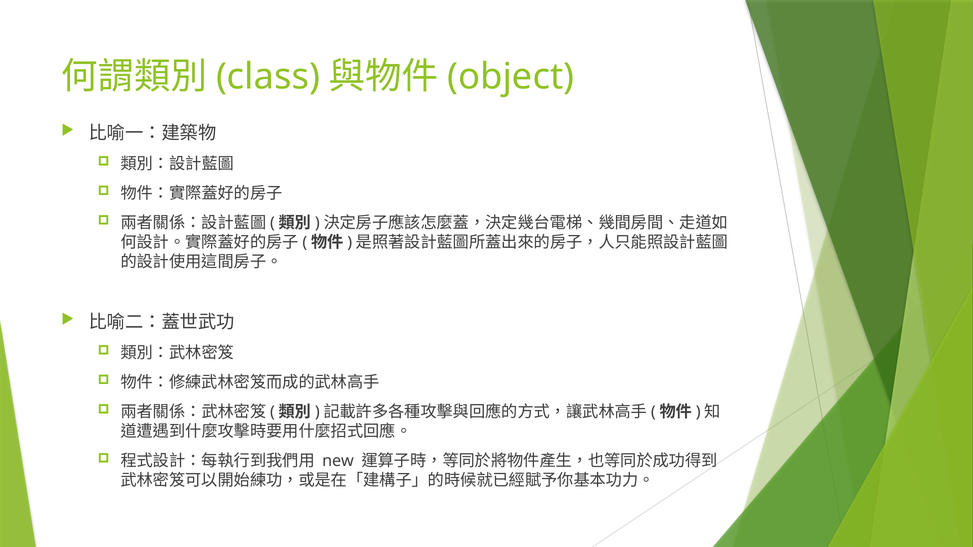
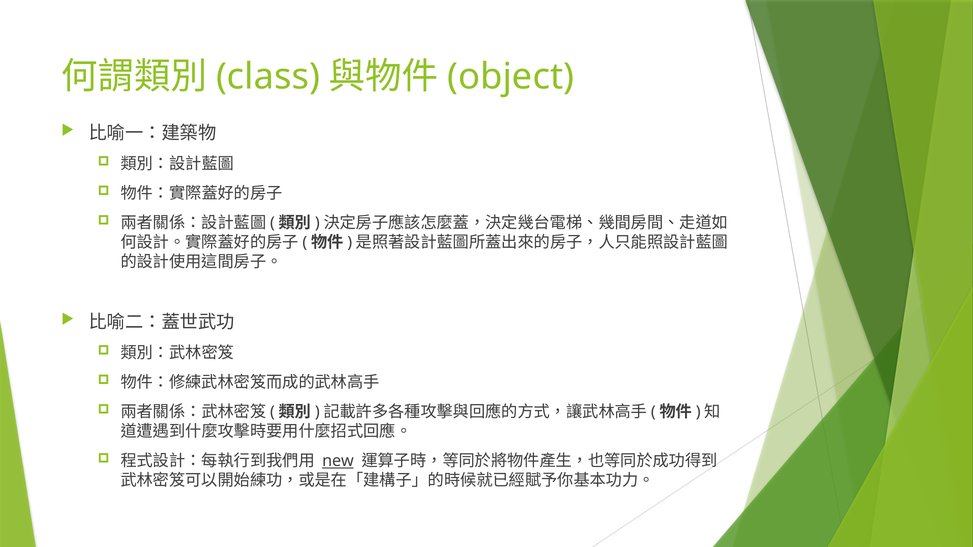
new underline: none -> present (338, 461)
